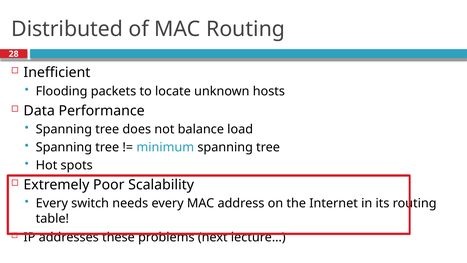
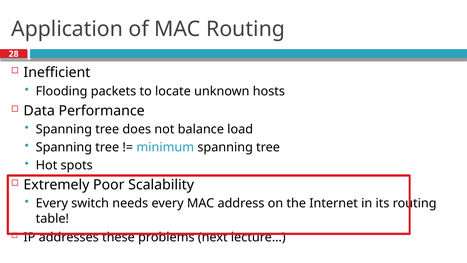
Distributed: Distributed -> Application (67, 29)
